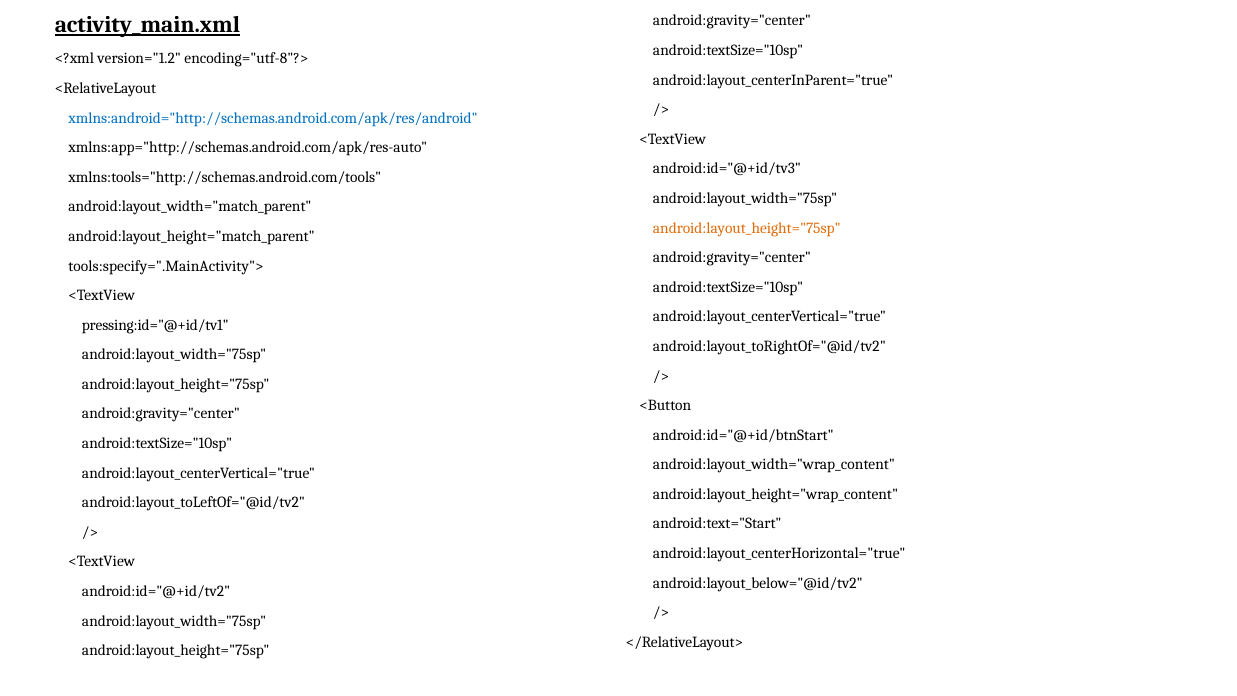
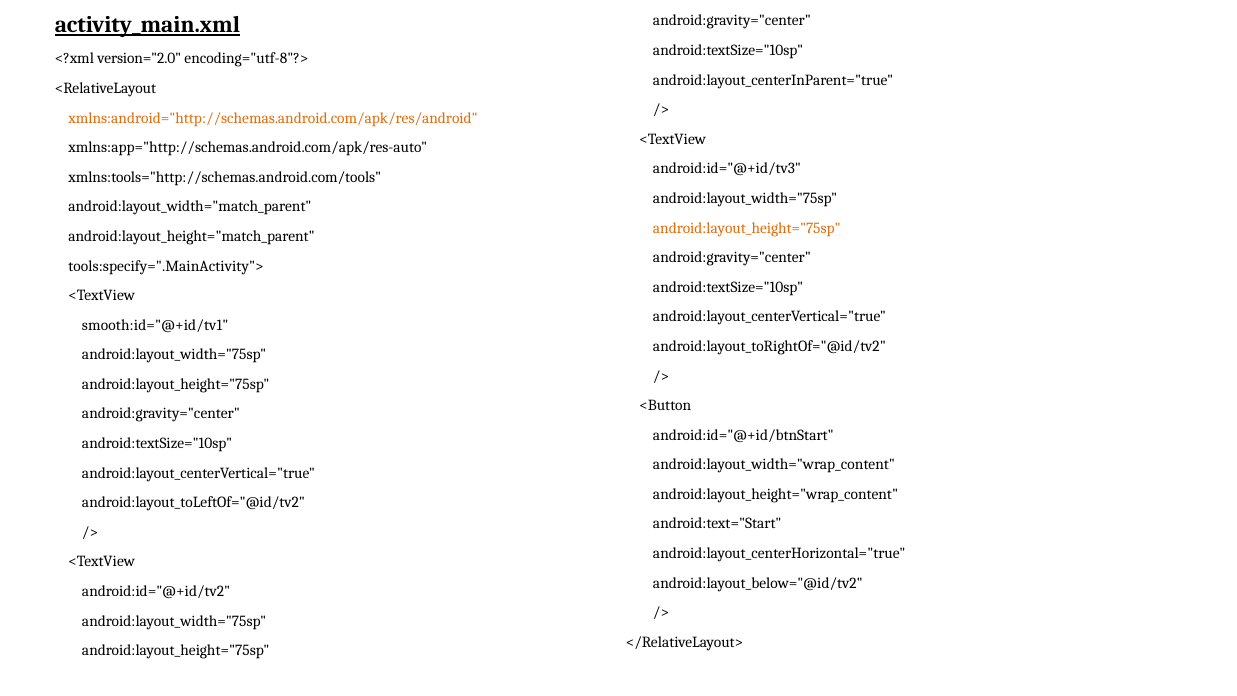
version="1.2: version="1.2 -> version="2.0 (139, 59)
xmlns:android="http://schemas.android.com/apk/res/android colour: blue -> orange (273, 118)
pressing:id="@+id/tv1: pressing:id="@+id/tv1 -> smooth:id="@+id/tv1 (155, 325)
